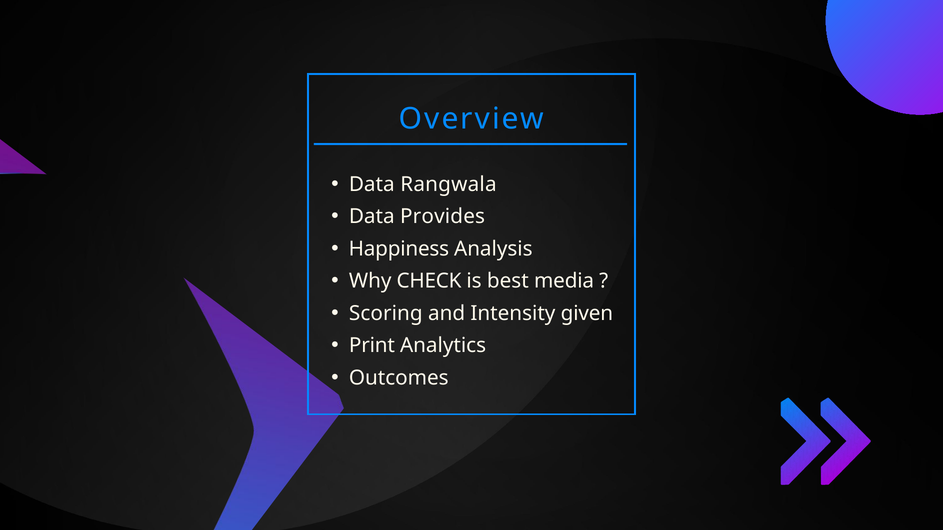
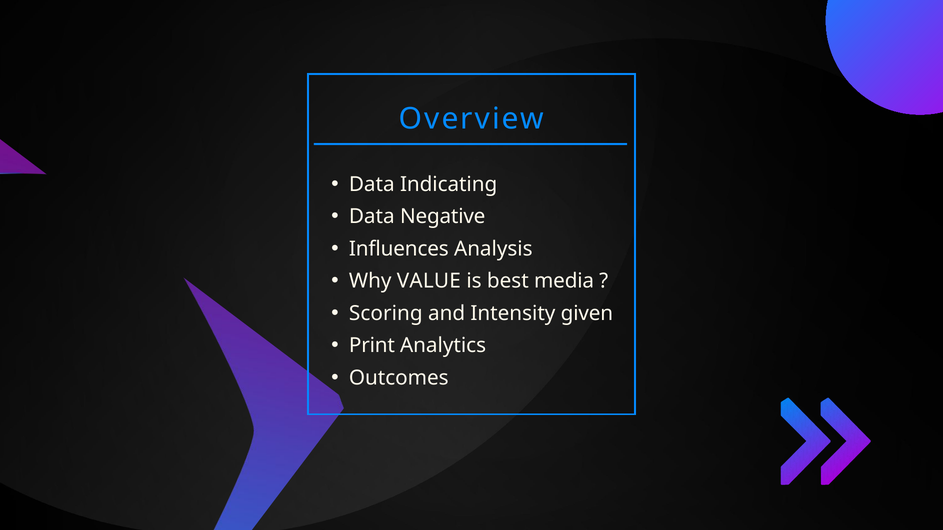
Rangwala: Rangwala -> Indicating (449, 185)
Provides: Provides -> Negative (443, 217)
Happiness: Happiness -> Influences (399, 249)
CHECK: CHECK -> VALUE (429, 281)
